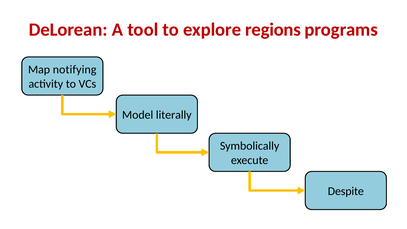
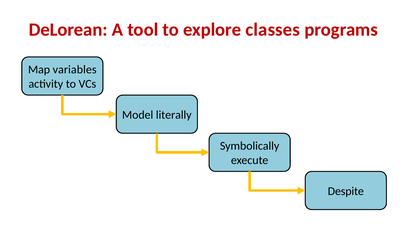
regions: regions -> classes (273, 30)
notifying: notifying -> variables (75, 70)
